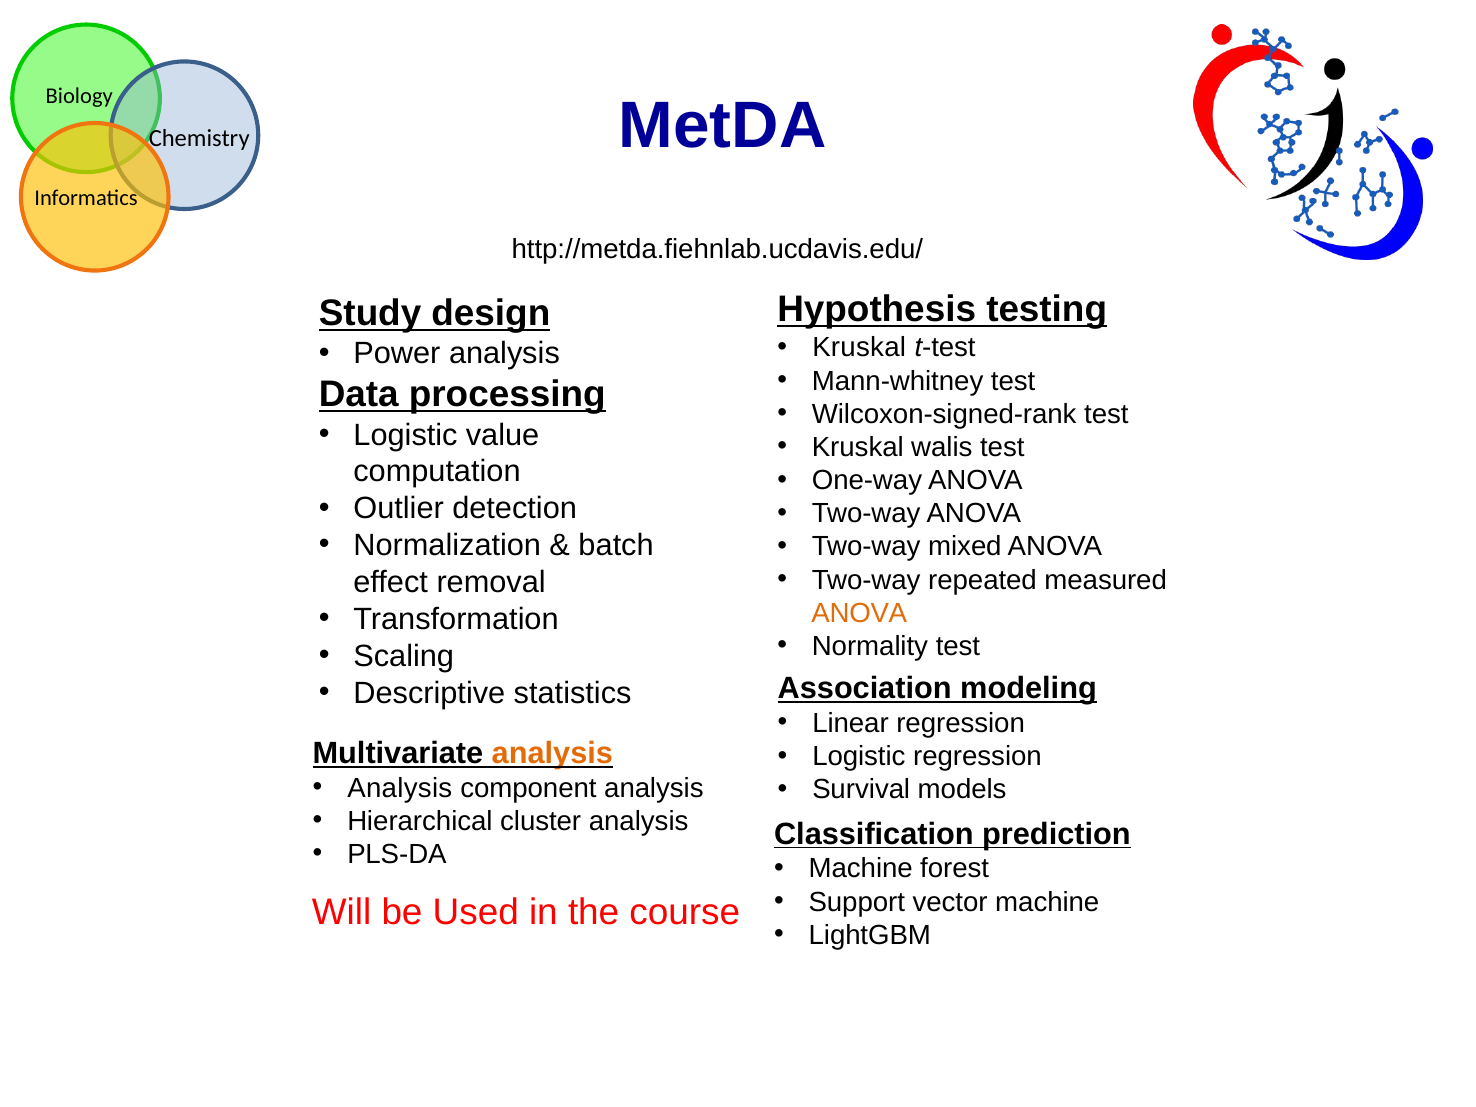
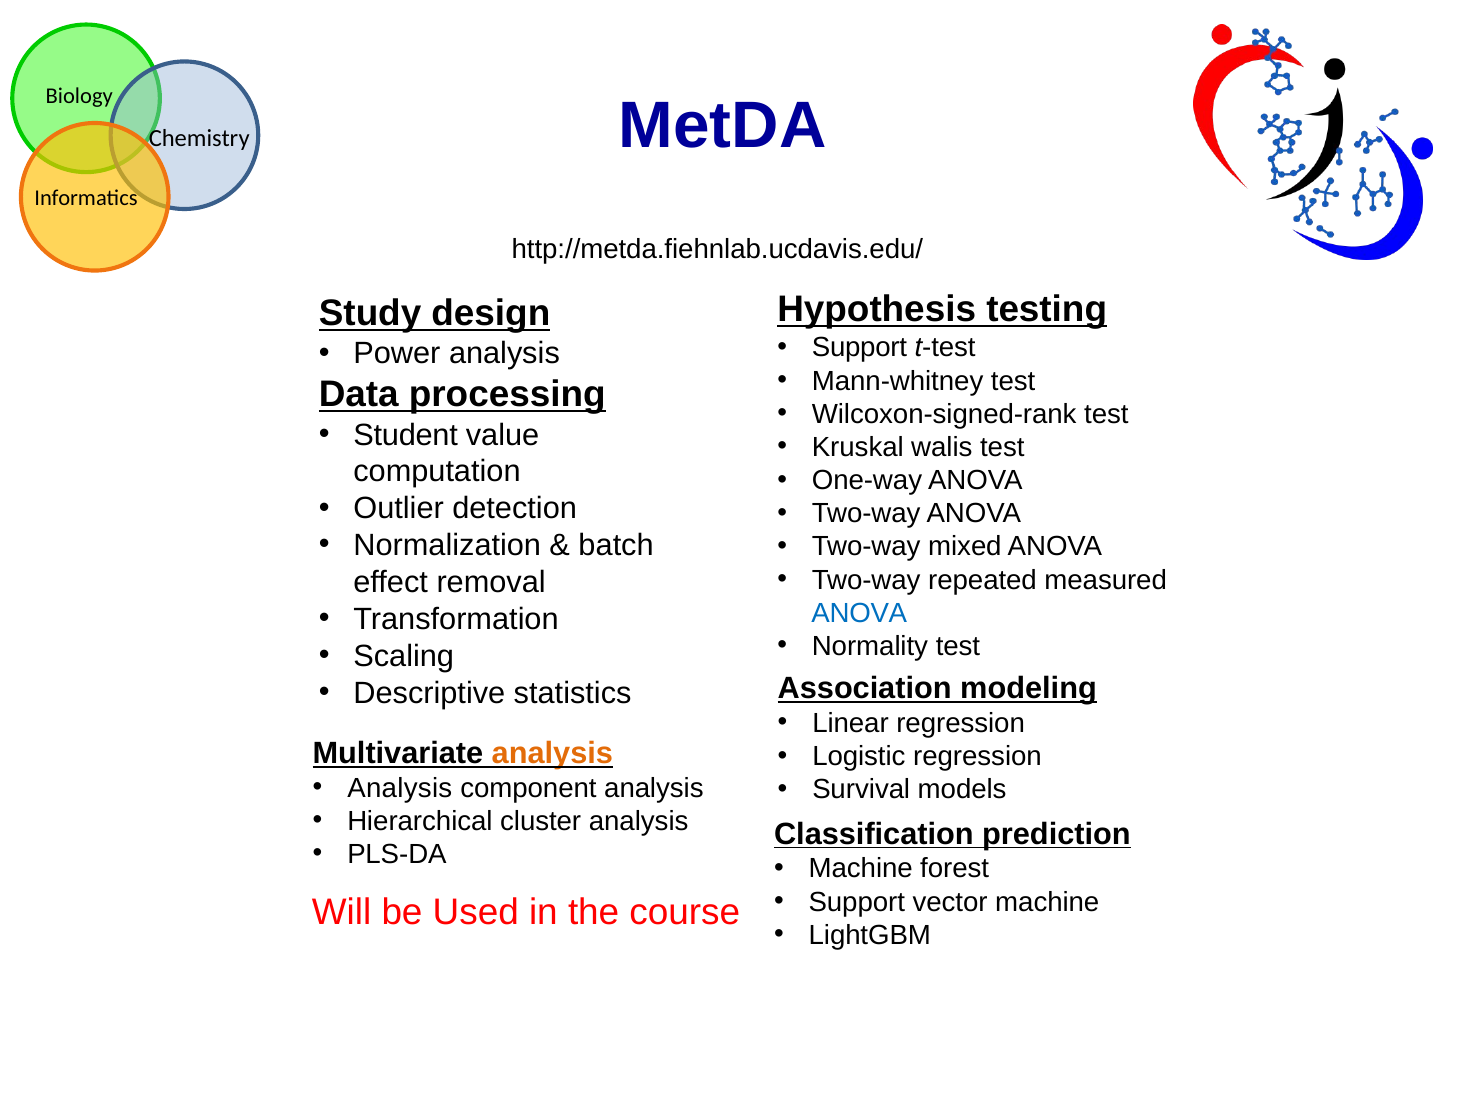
Kruskal: Kruskal -> Support (859, 348)
Logistic: Logistic -> Student (406, 435)
ANOVA colour: orange -> blue (859, 613)
